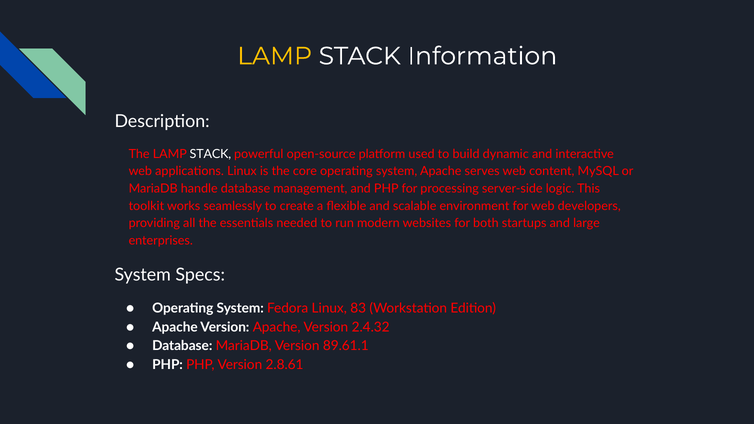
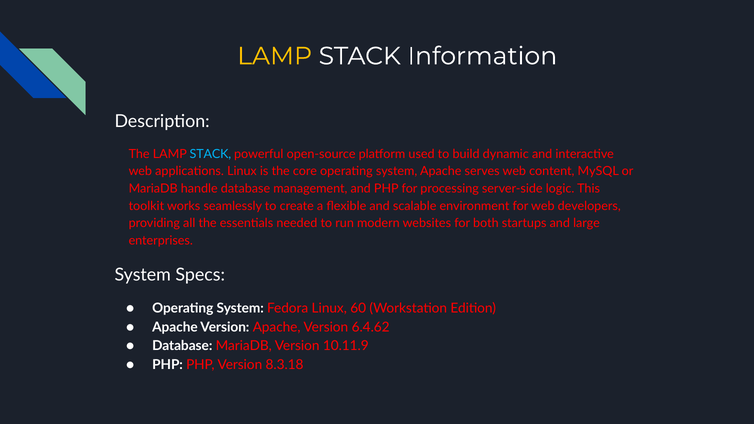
STACK colour: white -> light blue (210, 154)
83: 83 -> 60 (358, 308)
2.4.32: 2.4.32 -> 6.4.62 (371, 327)
89.61.1: 89.61.1 -> 10.11.9 (346, 346)
2.8.61: 2.8.61 -> 8.3.18 (285, 365)
